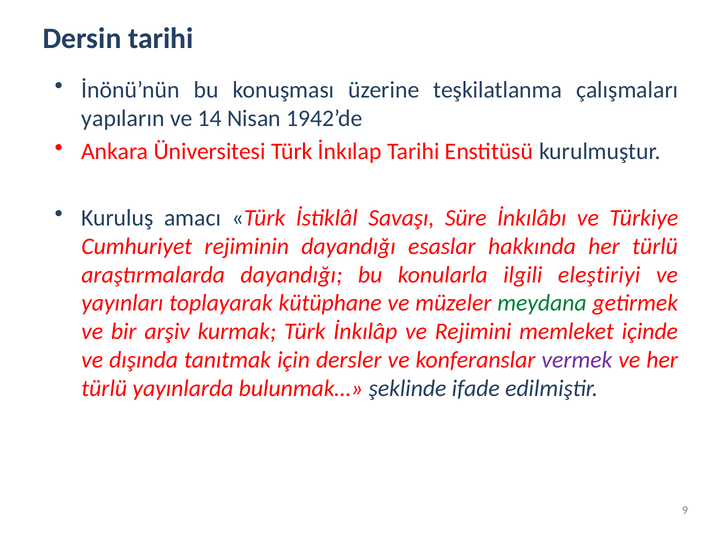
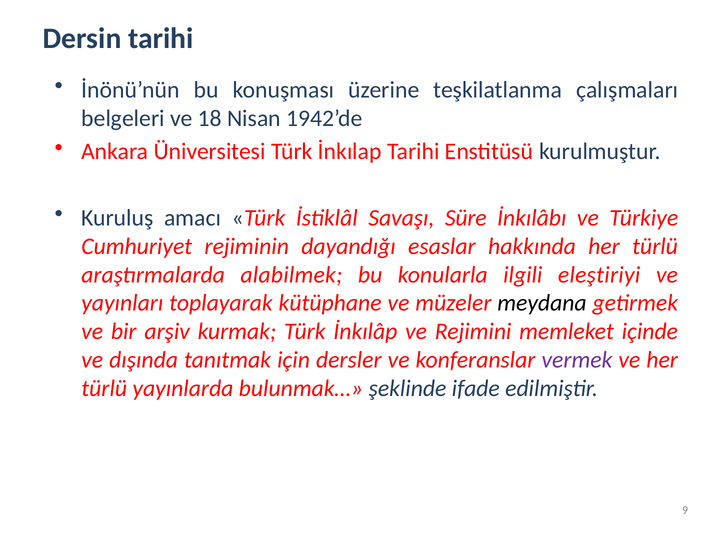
yapıların: yapıların -> belgeleri (123, 118)
14: 14 -> 18 (210, 118)
araştırmalarda dayandığı: dayandığı -> alabilmek (291, 275)
meydana colour: green -> black (542, 303)
